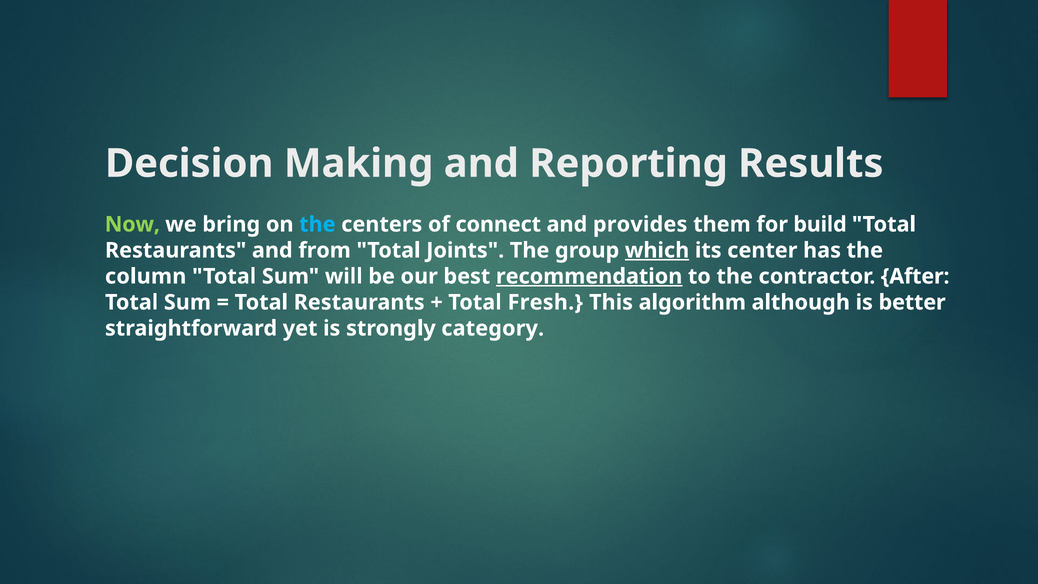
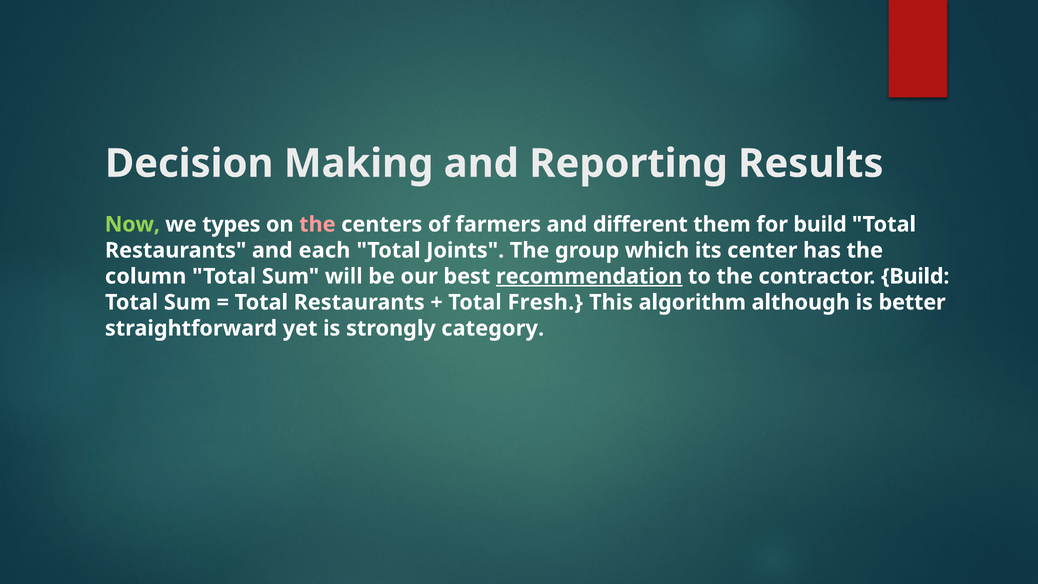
bring: bring -> types (231, 224)
the colour: light blue -> pink (317, 224)
connect: connect -> farmers (498, 224)
provides: provides -> different (640, 224)
from: from -> each (324, 250)
which underline: present -> none (657, 250)
contractor After: After -> Build (915, 276)
